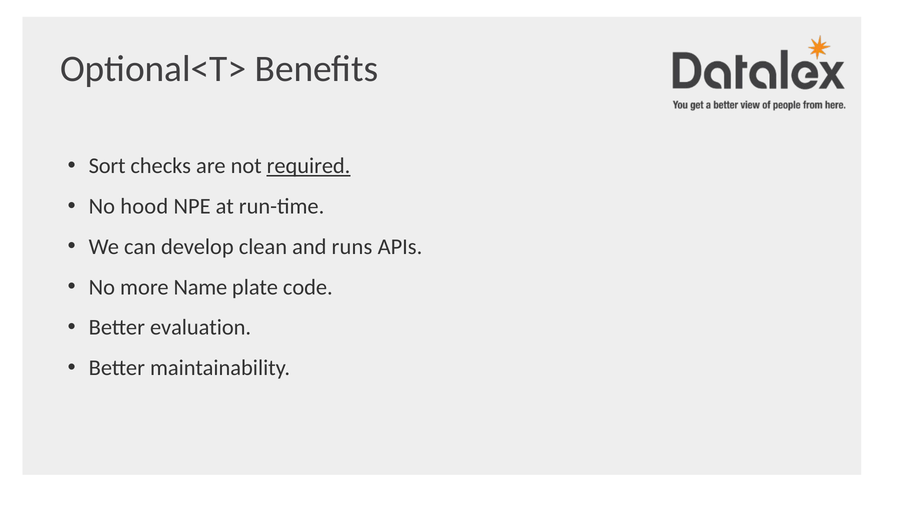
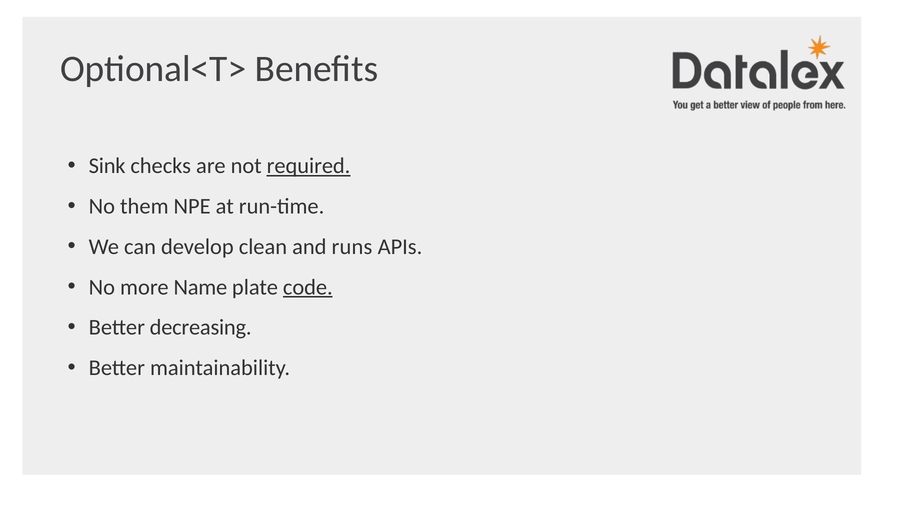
Sort: Sort -> Sink (107, 166)
hood: hood -> them (144, 206)
code underline: none -> present (308, 287)
evaluation: evaluation -> decreasing (201, 328)
